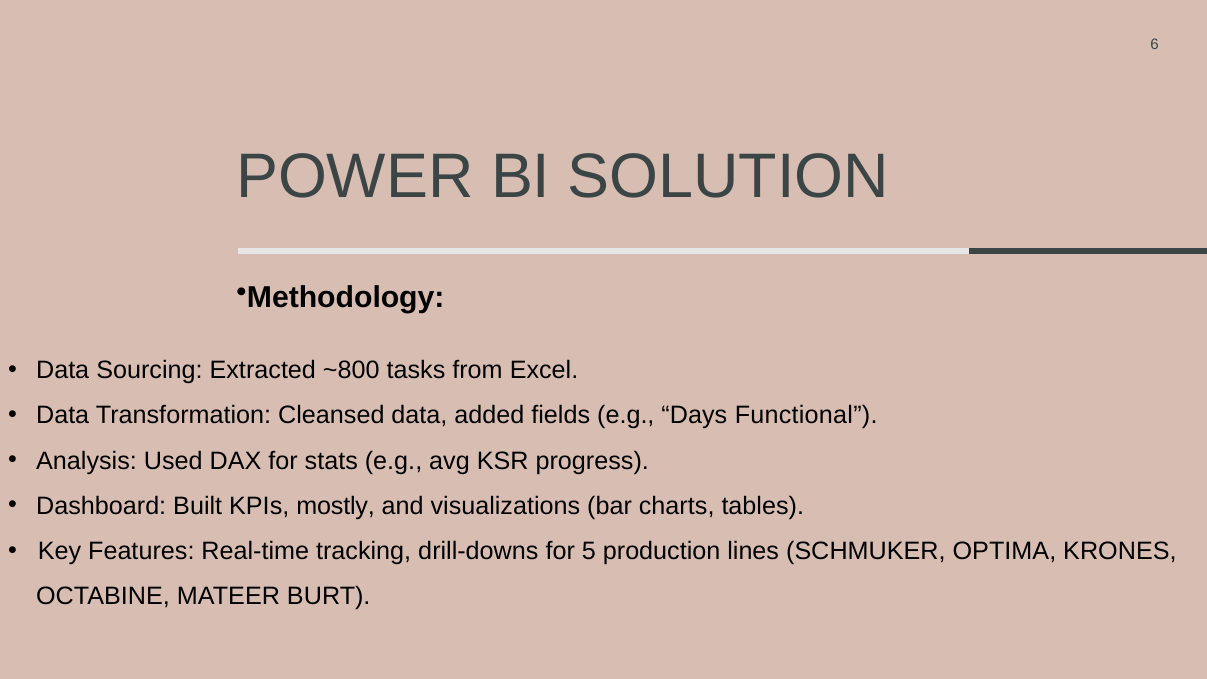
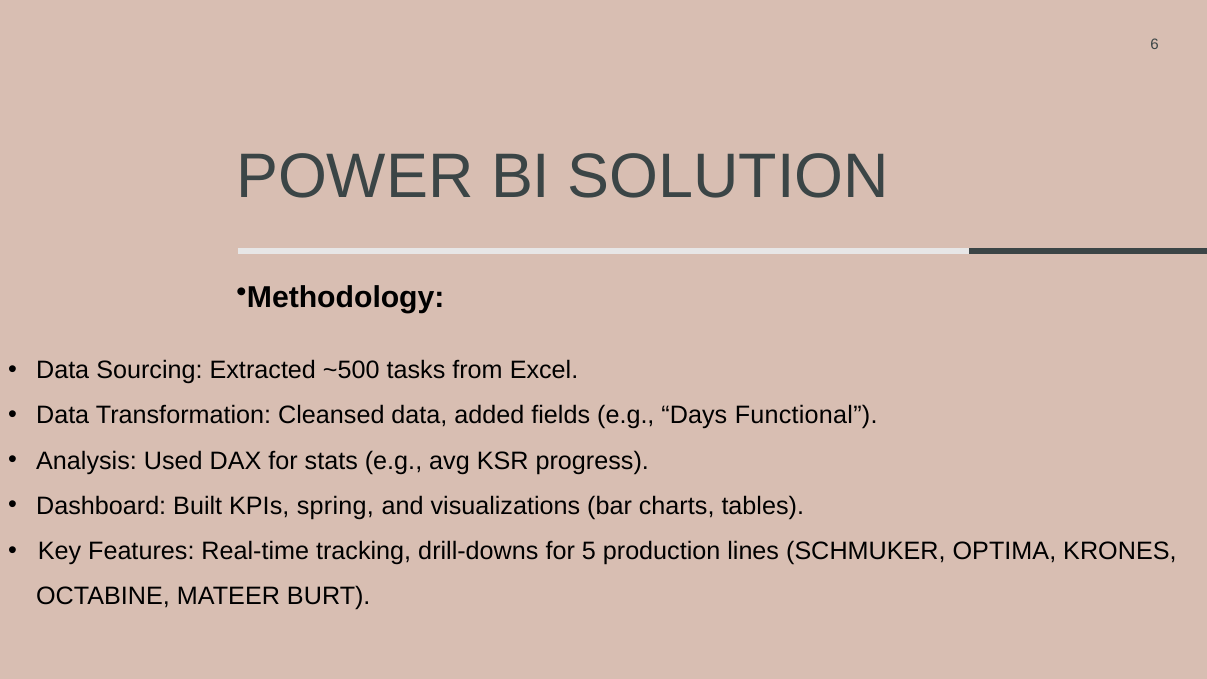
~800: ~800 -> ~500 (351, 370)
mostly: mostly -> spring (335, 506)
